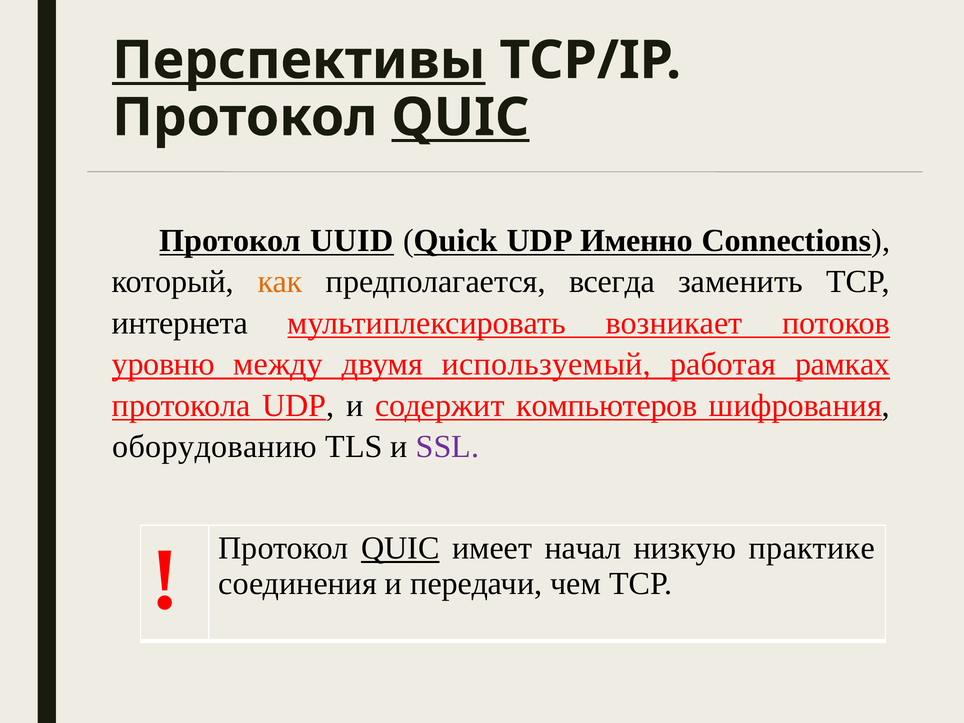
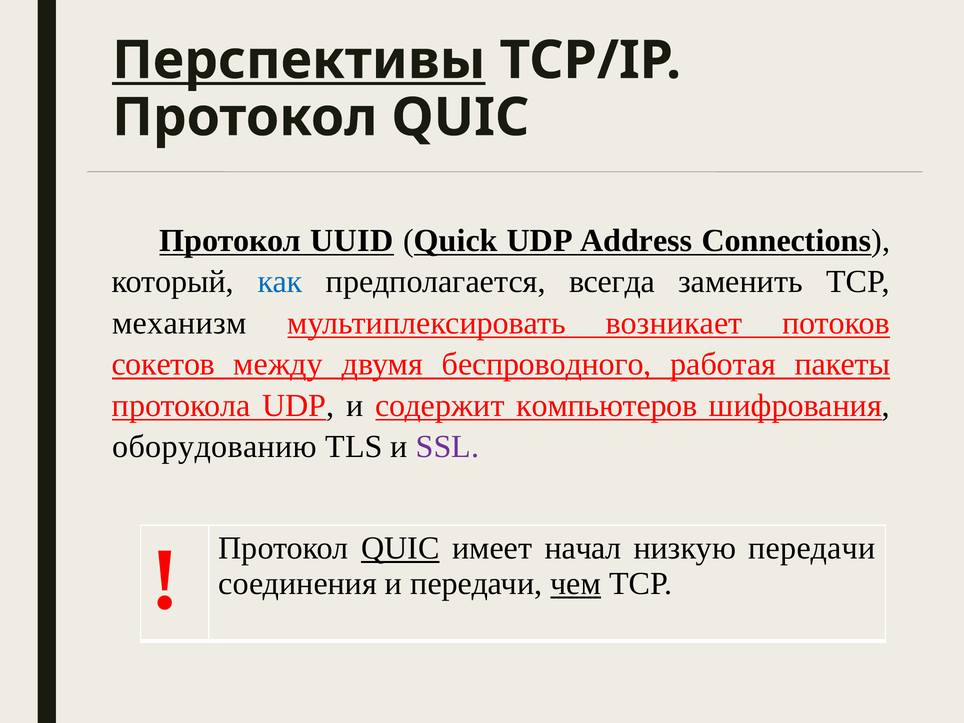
QUIC underline: present -> none (460, 118)
Именно: Именно -> Address (636, 241)
как colour: orange -> blue (280, 282)
интернета: интернета -> механизм (180, 323)
уровню: уровню -> сокетов (163, 364)
используемый: используемый -> беспроводного (547, 364)
рамках: рамках -> пакеты (843, 364)
низкую практике: практике -> передачи (812, 548)
чем underline: none -> present (576, 584)
